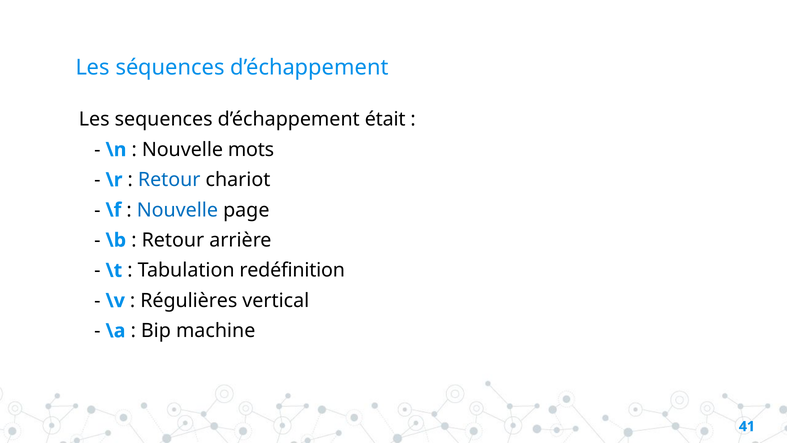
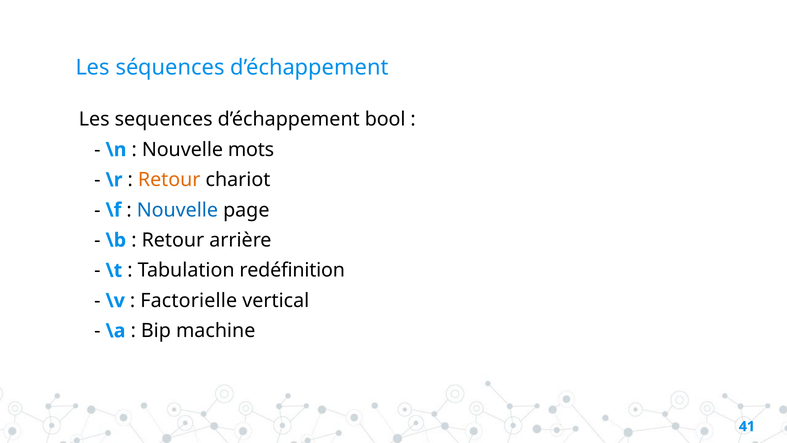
était: était -> bool (385, 119)
Retour colour: blue -> orange (169, 180)
Régulières: Régulières -> Factorielle (189, 300)
